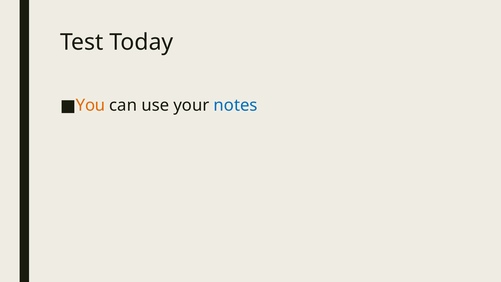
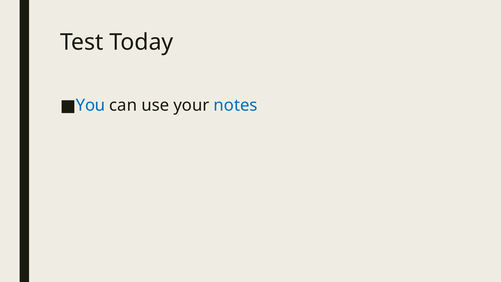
You colour: orange -> blue (91, 105)
